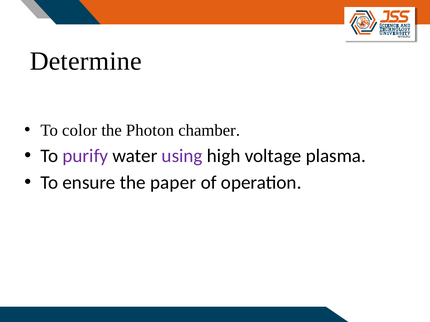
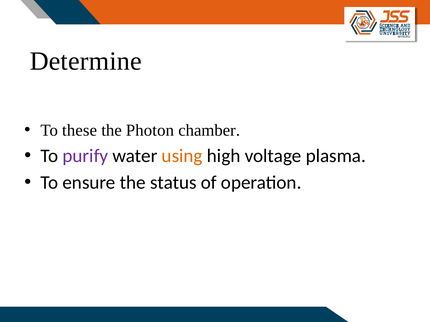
color: color -> these (80, 131)
using colour: purple -> orange (182, 156)
paper: paper -> status (173, 183)
